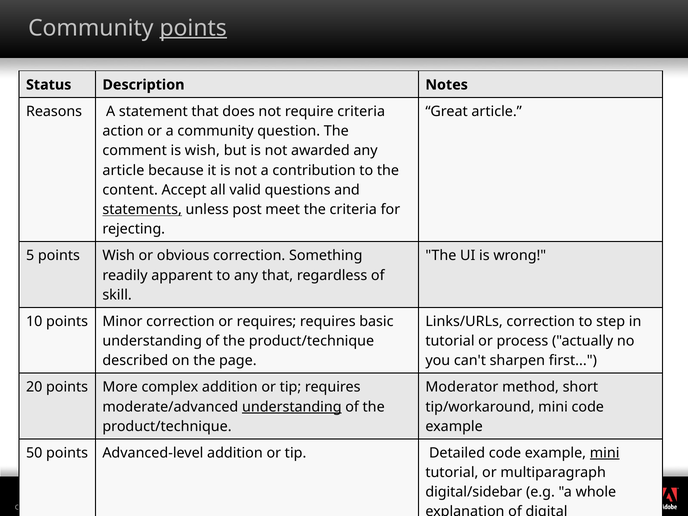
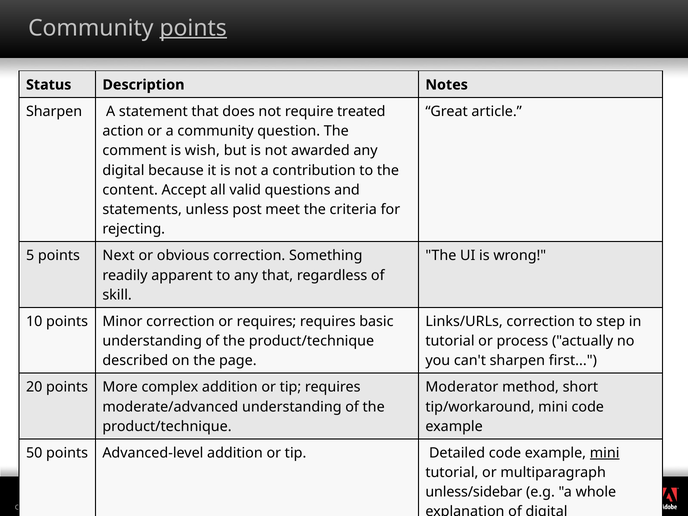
Reasons: Reasons -> Sharpen (54, 112)
require criteria: criteria -> treated (361, 112)
article: article -> digital (123, 170)
statements underline: present -> none (142, 210)
points Wish: Wish -> Next (119, 256)
understanding underline: present -> none (292, 407)
digital/sidebar: digital/sidebar -> unless/sidebar (474, 492)
